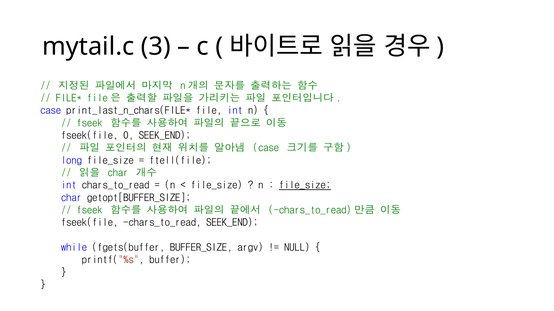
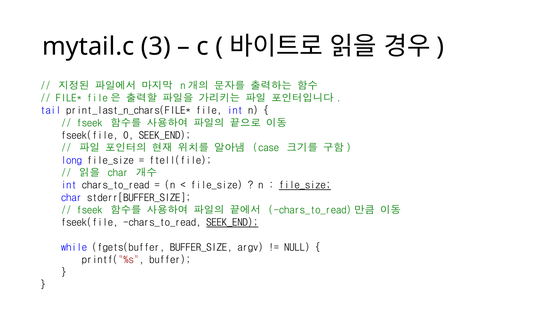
case: case -> tail (51, 111)
getopt[BUFFER_SIZE: getopt[BUFFER_SIZE -> stderr[BUFFER_SIZE (139, 198)
SEEK_END underline: none -> present (232, 223)
